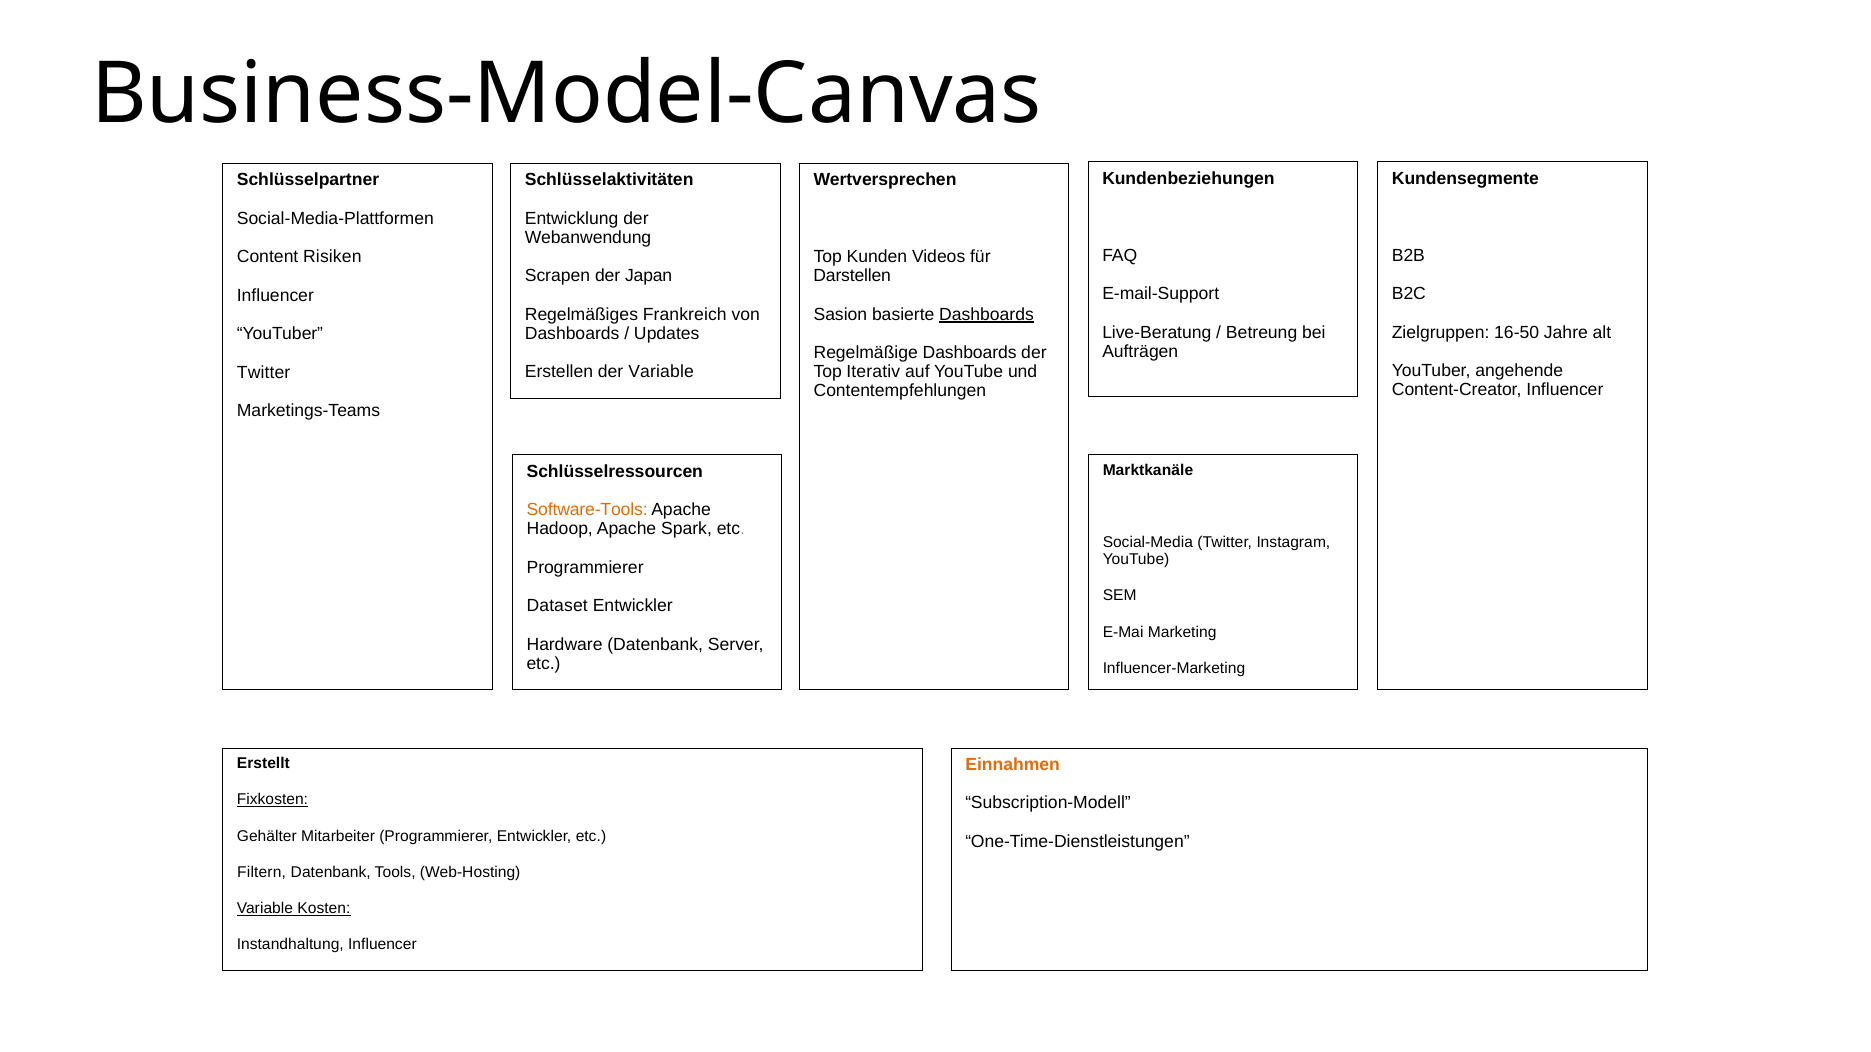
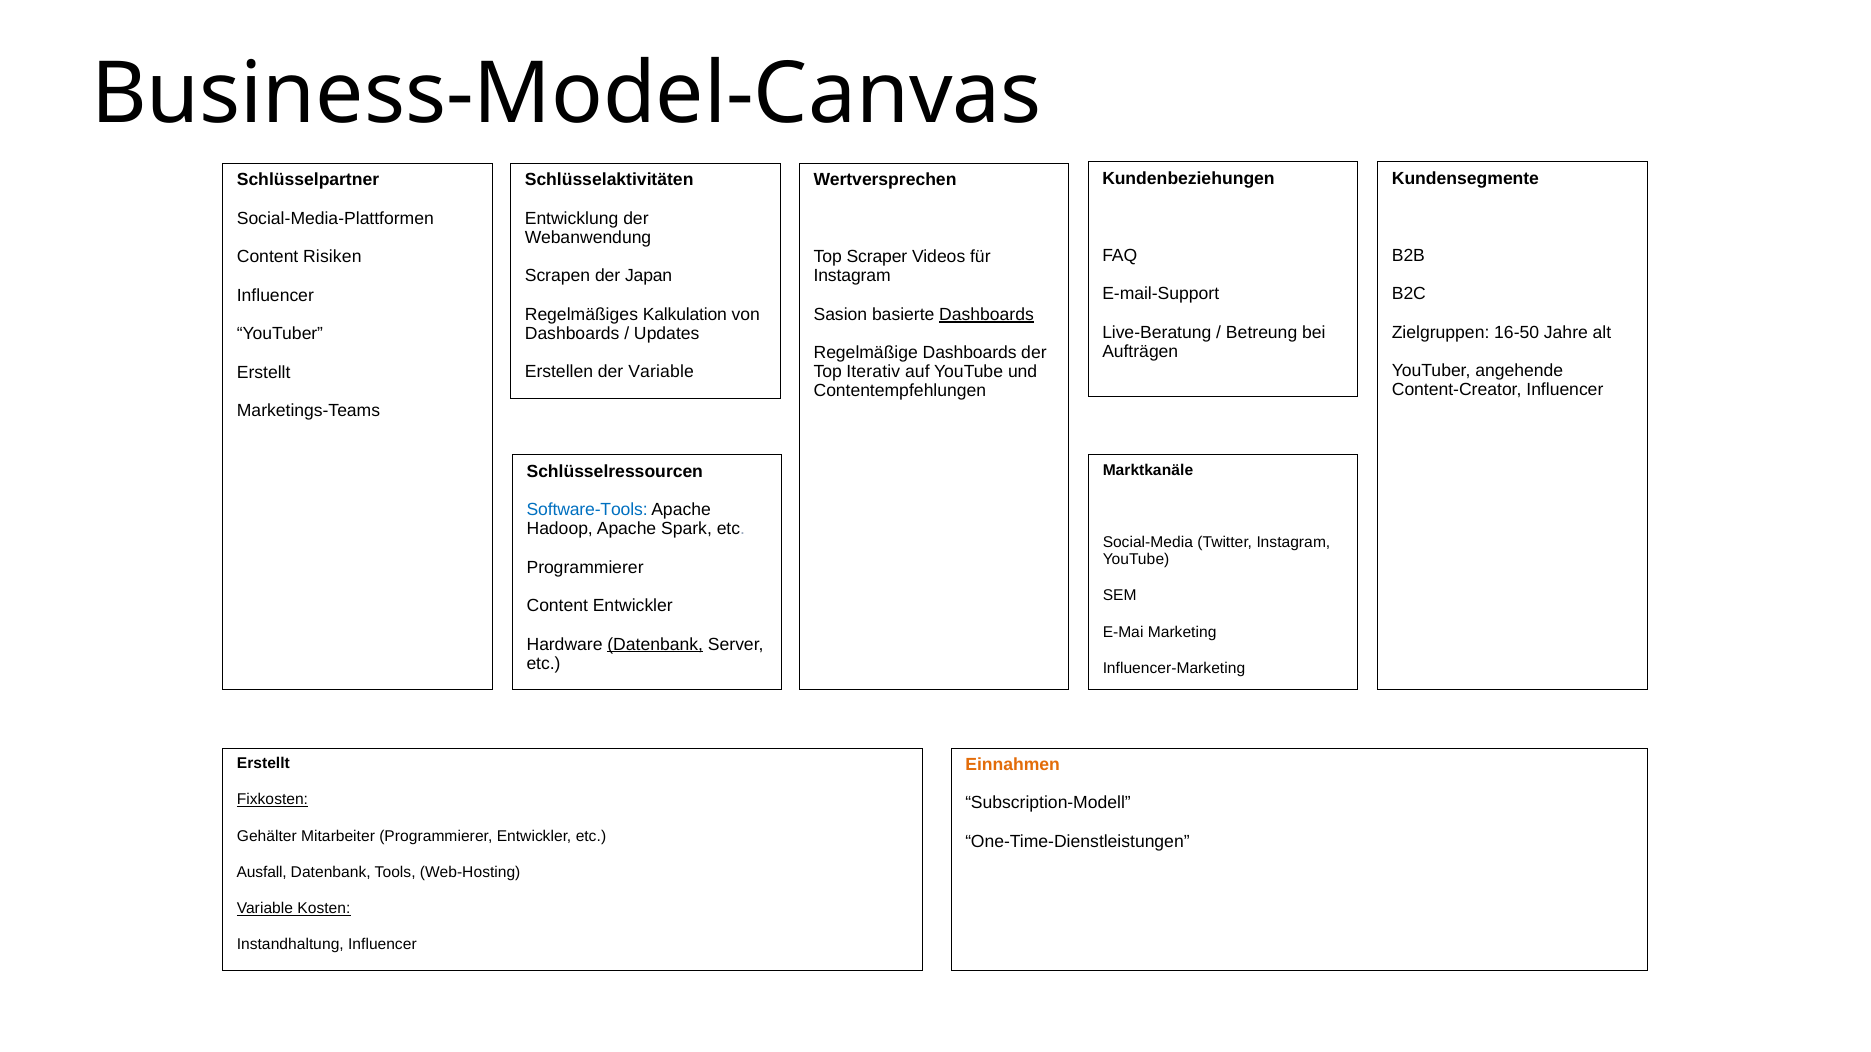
Kunden: Kunden -> Scraper (877, 257)
Darstellen: Darstellen -> Instagram (852, 276)
Frankreich: Frankreich -> Kalkulation (685, 315)
Twitter: Twitter -> Erstellt (264, 373)
Software-Tools colour: orange -> blue (587, 510)
Dataset: Dataset -> Content (557, 606)
Datenbank underline: none -> present (655, 644)
Filtern: Filtern -> Ausfall (262, 873)
